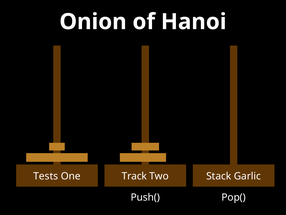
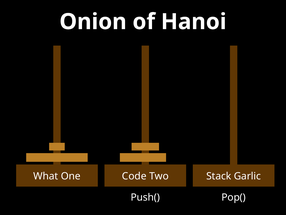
Tests: Tests -> What (46, 176)
Track: Track -> Code (134, 176)
